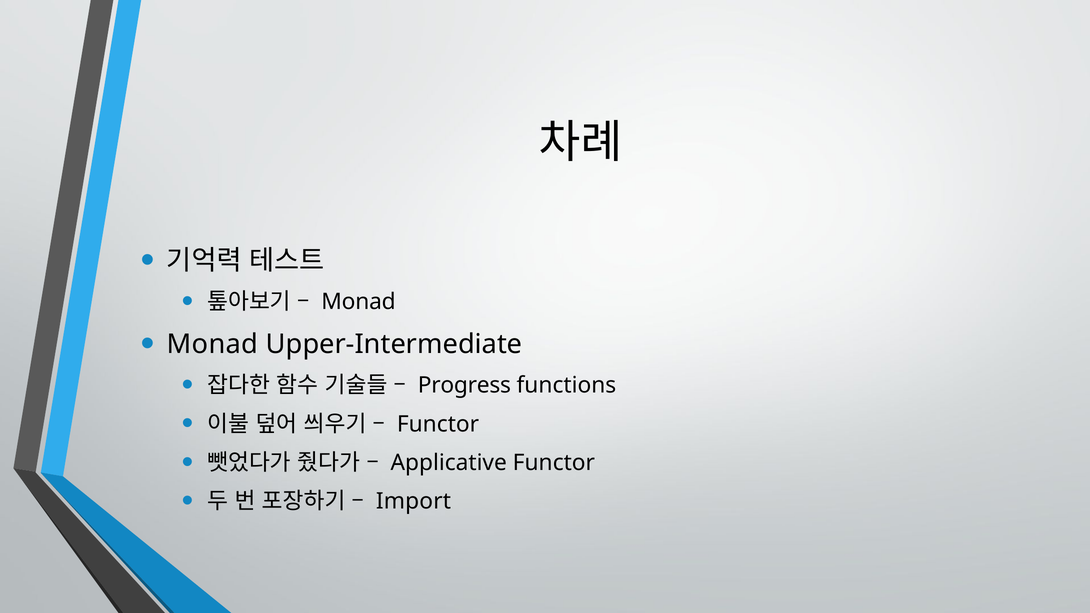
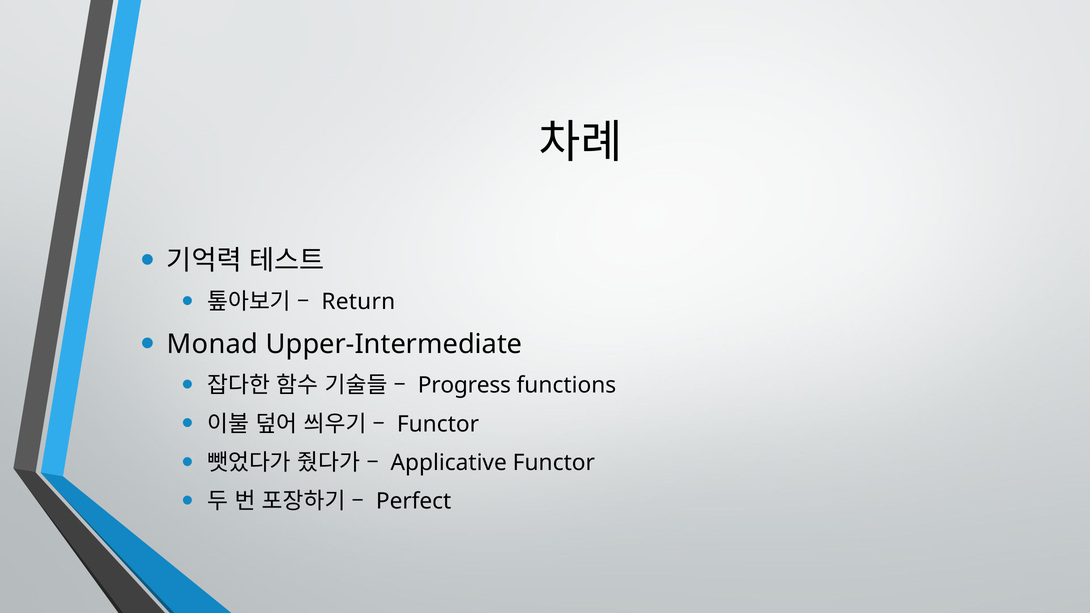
Monad: Monad -> Return (358, 302)
Import: Import -> Perfect (414, 501)
